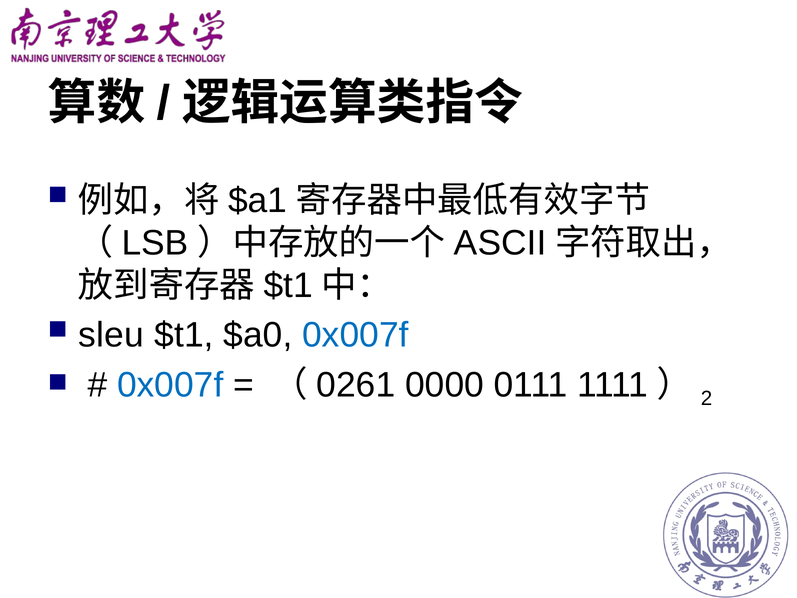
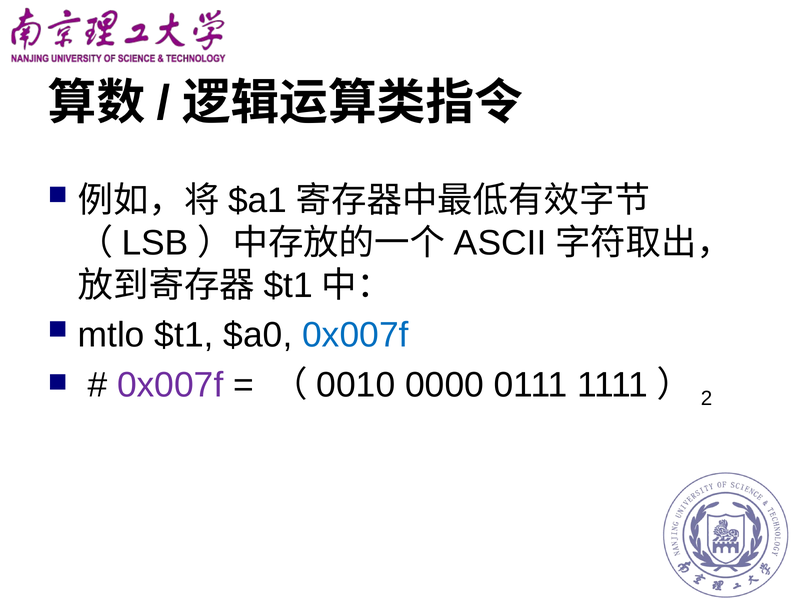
sleu: sleu -> mtlo (111, 335)
0x007f colour: blue -> purple (170, 385)
0261: 0261 -> 0010 (356, 385)
